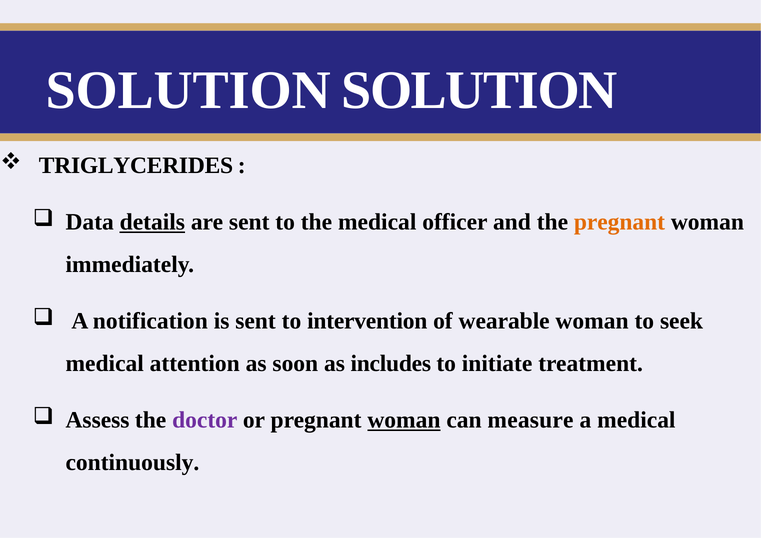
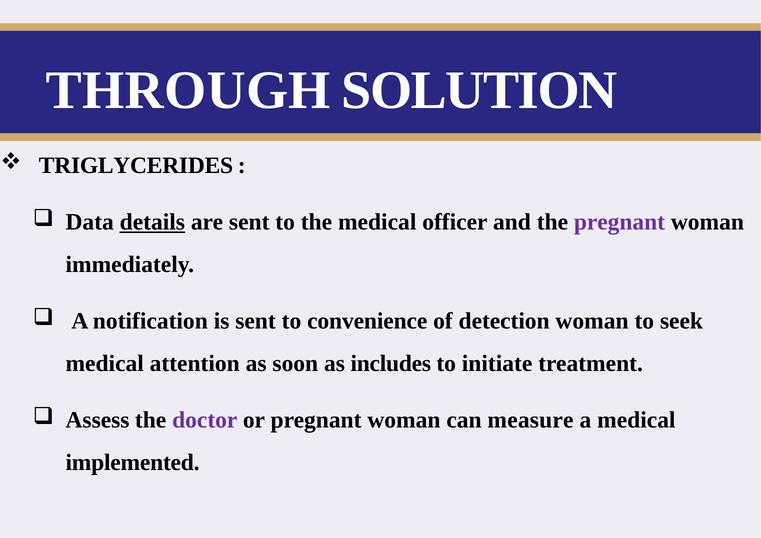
SOLUTION: SOLUTION -> THROUGH (188, 90)
pregnant colour: orange -> purple (619, 222)
intervention: intervention -> convenience (367, 321)
wearable: wearable -> detection (504, 321)
woman underline: present -> none (404, 420)
continuously: continuously -> implemented (133, 463)
